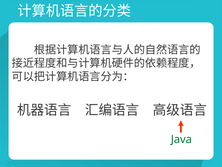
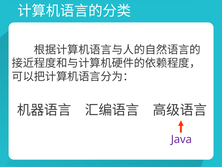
Java colour: green -> purple (181, 139)
